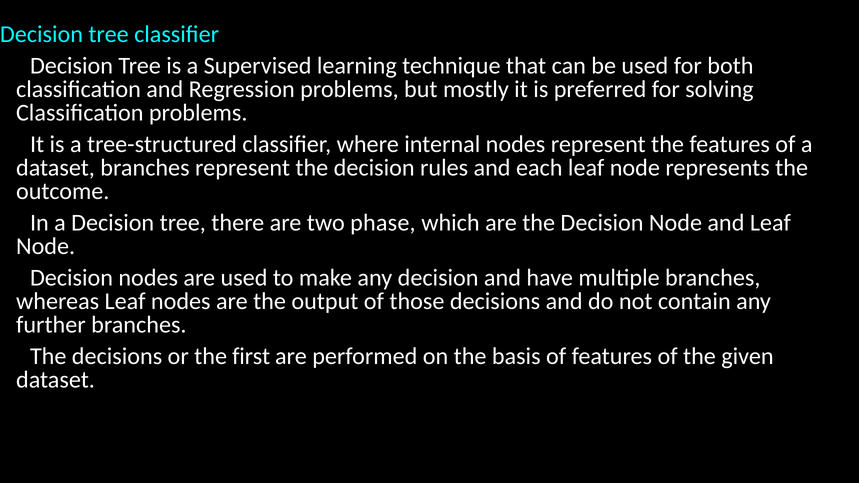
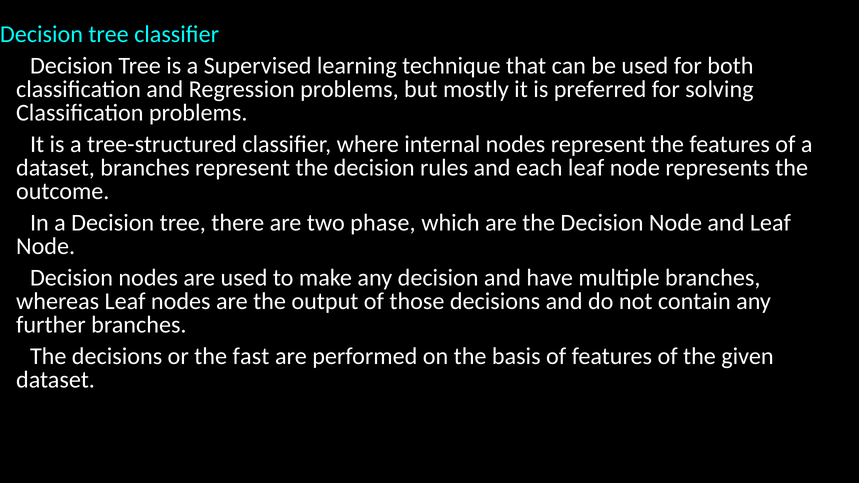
first: first -> fast (251, 356)
